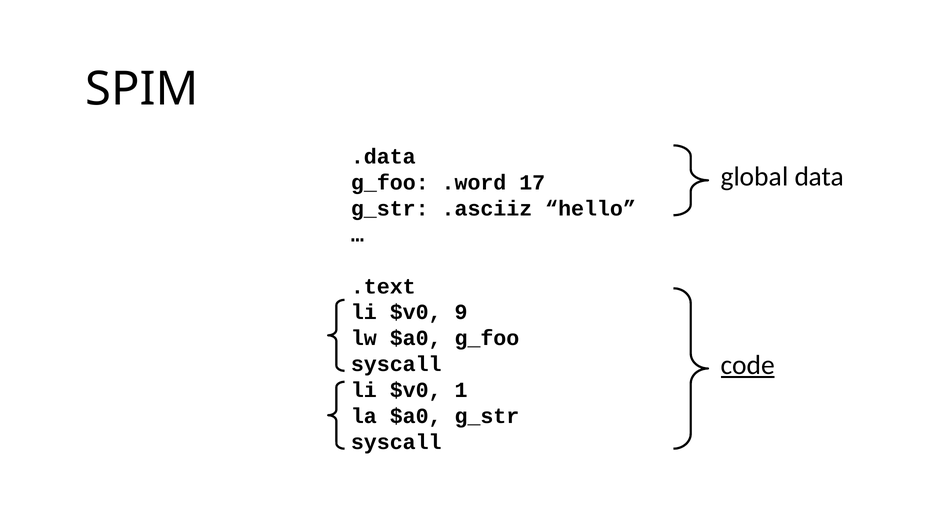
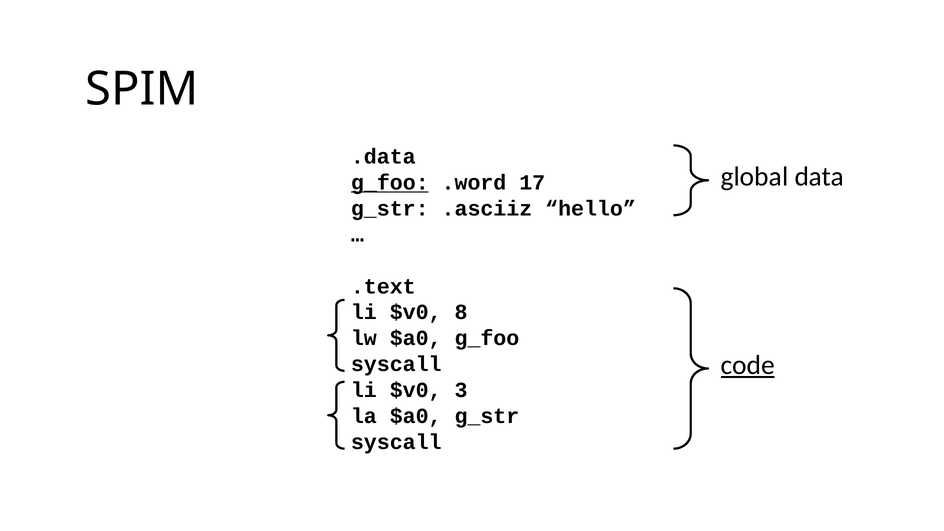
g_foo underline: none -> present (390, 183)
9: 9 -> 8 (461, 312)
1: 1 -> 3 (461, 390)
